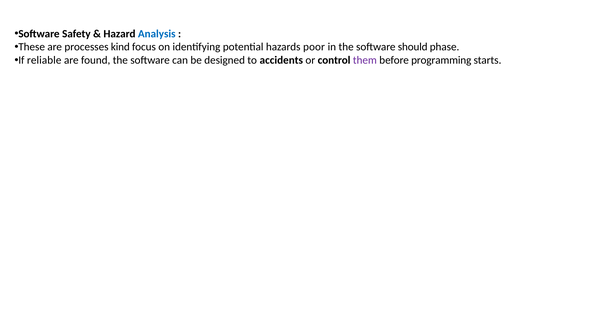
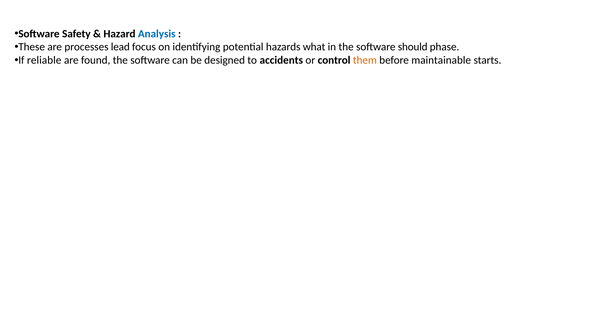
kind: kind -> lead (120, 47)
poor: poor -> what (314, 47)
them colour: purple -> orange (365, 60)
programming: programming -> maintainable (441, 60)
